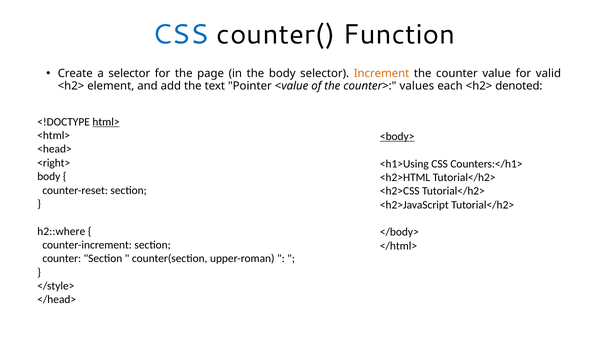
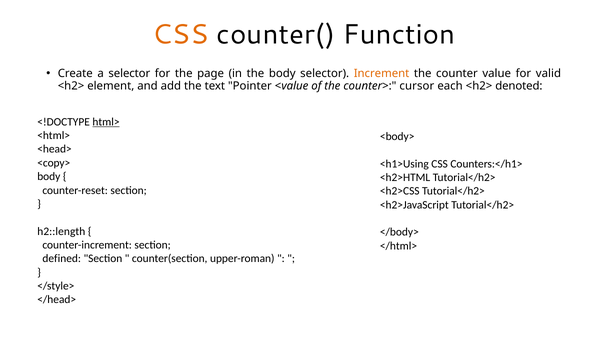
CSS colour: blue -> orange (180, 34)
values: values -> cursor (417, 86)
<body> underline: present -> none (397, 136)
<right>: <right> -> <copy> (54, 163)
h2::where: h2::where -> h2::length (61, 231)
counter: counter -> defined (62, 259)
